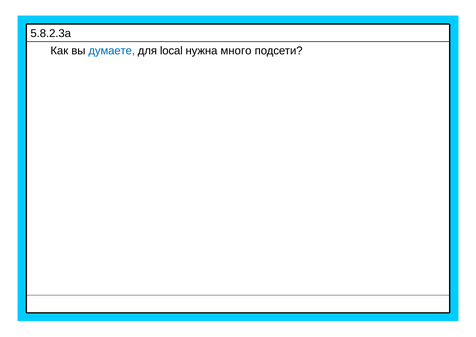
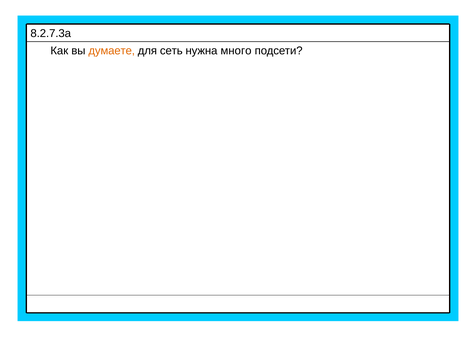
5.8.2.3a: 5.8.2.3a -> 8.2.7.3a (51, 33)
думаете colour: blue -> orange (112, 51)
local: local -> сеть (171, 51)
